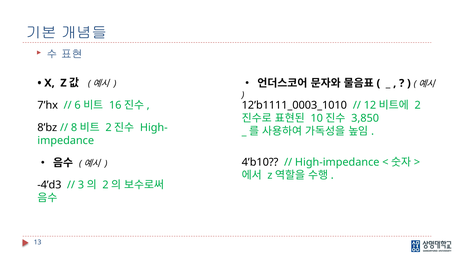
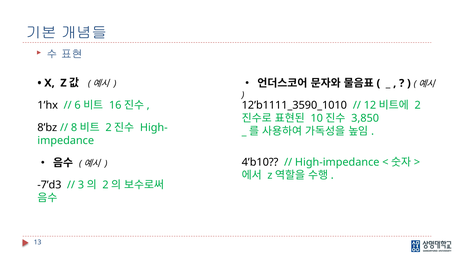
7’hx: 7’hx -> 1’hx (48, 105)
12’b1111_0003_1010: 12’b1111_0003_1010 -> 12’b1111_3590_1010 (294, 105)
-4’d3: -4’d3 -> -7’d3 (49, 185)
